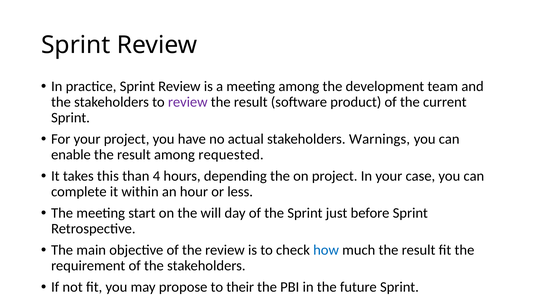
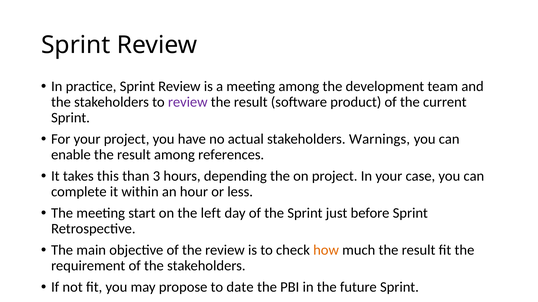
requested: requested -> references (231, 155)
4: 4 -> 3 (156, 176)
will: will -> left (211, 214)
how colour: blue -> orange (326, 251)
their: their -> date (240, 288)
